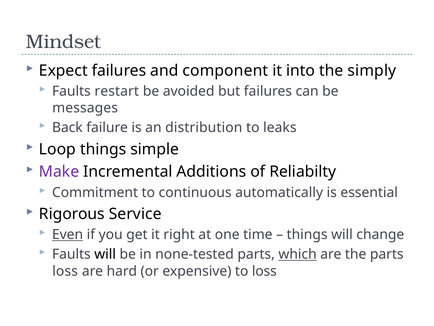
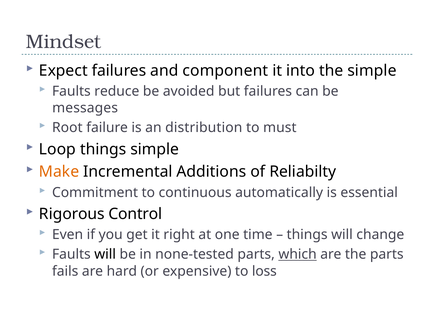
the simply: simply -> simple (372, 71)
restart: restart -> reduce (117, 91)
Back: Back -> Root (67, 128)
leaks: leaks -> must (280, 128)
Make colour: purple -> orange (59, 172)
Service: Service -> Control (135, 214)
Even underline: present -> none (68, 234)
loss: loss -> fails (65, 271)
